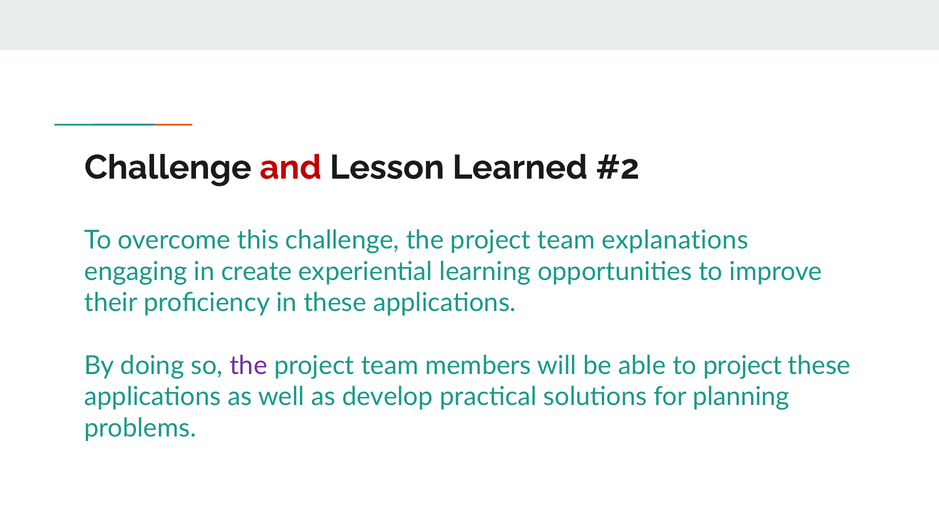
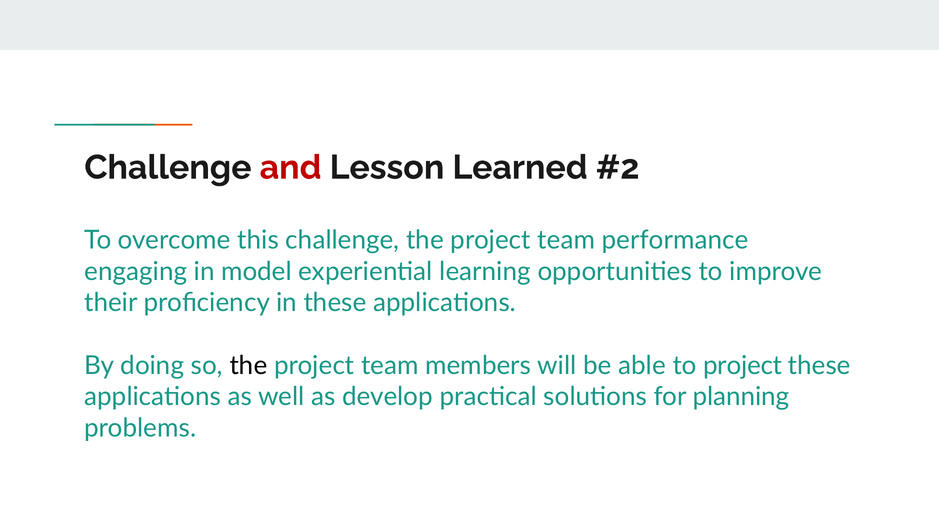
explanations: explanations -> performance (675, 240)
create: create -> model (257, 272)
the colour: purple -> black (248, 366)
